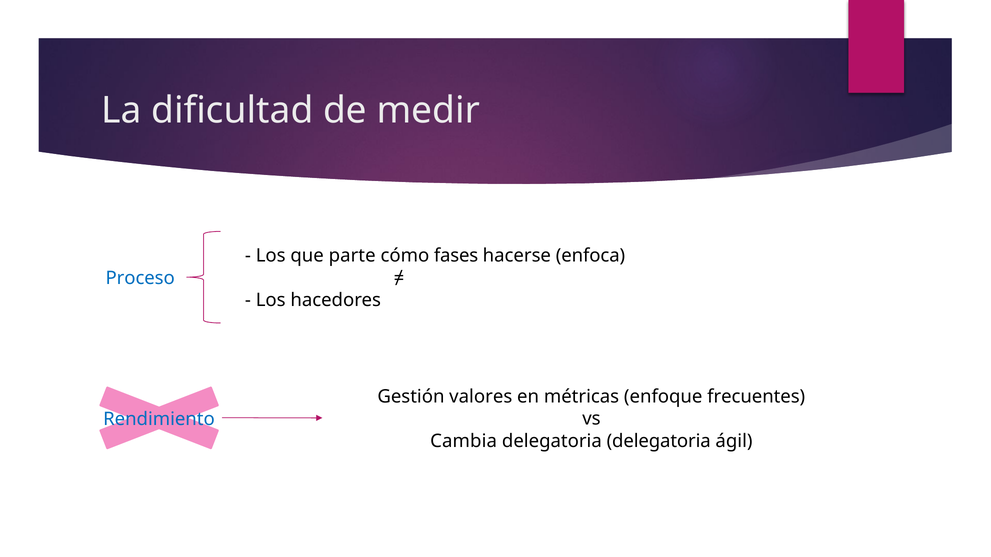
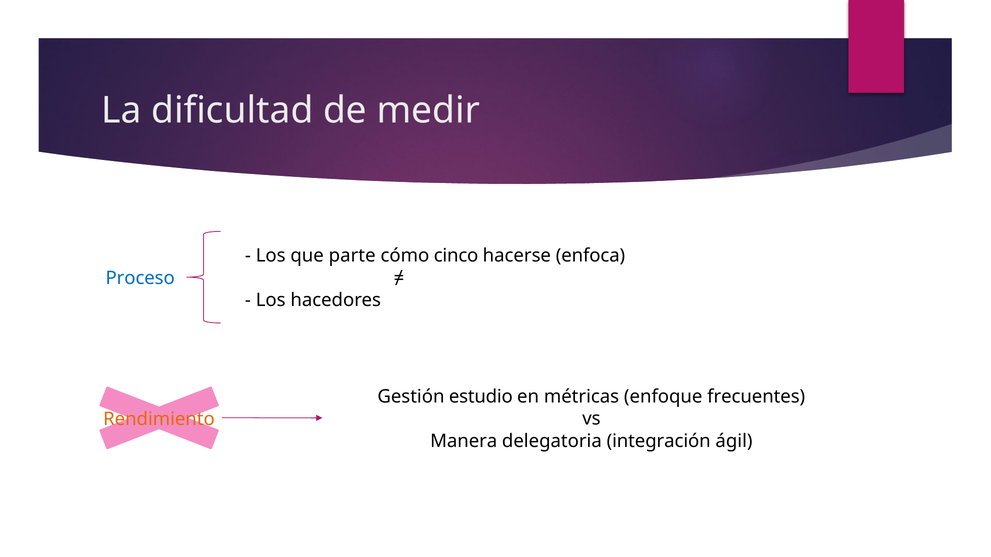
fases: fases -> cinco (456, 256)
valores: valores -> estudio (481, 397)
Rendimiento colour: blue -> orange (159, 419)
Cambia: Cambia -> Manera (464, 441)
delegatoria delegatoria: delegatoria -> integración (659, 441)
